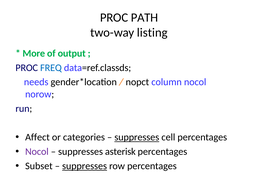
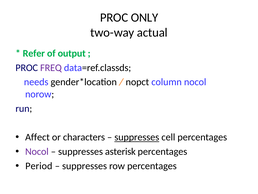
PATH: PATH -> ONLY (145, 17)
listing: listing -> actual (152, 32)
More: More -> Refer (34, 53)
FREQ colour: blue -> purple (51, 68)
categories: categories -> characters (84, 137)
Subset: Subset -> Period (39, 166)
suppresses underline: present -> none (85, 166)
